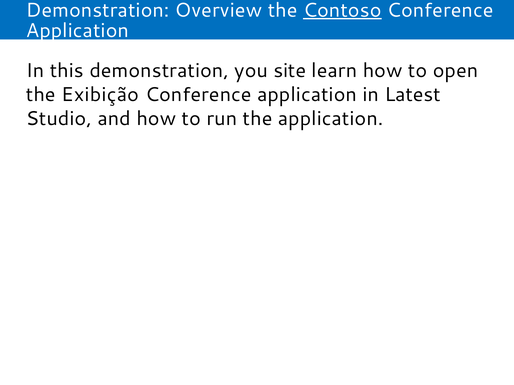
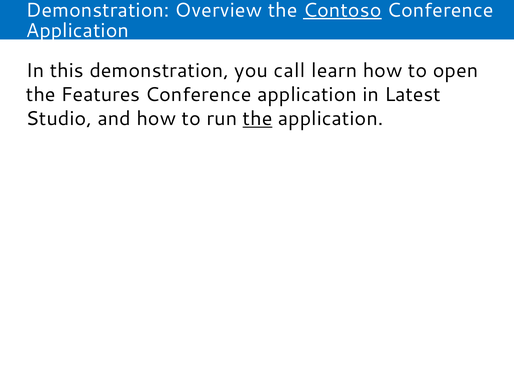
site: site -> call (290, 71)
Exibição: Exibição -> Features (100, 95)
the underline: none -> present (258, 119)
